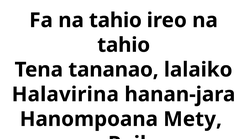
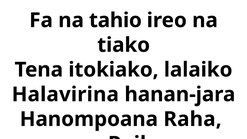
tahio: tahio -> tiako (124, 45)
tananao: tananao -> itokiako (113, 70)
Mety: Mety -> Raha (193, 119)
